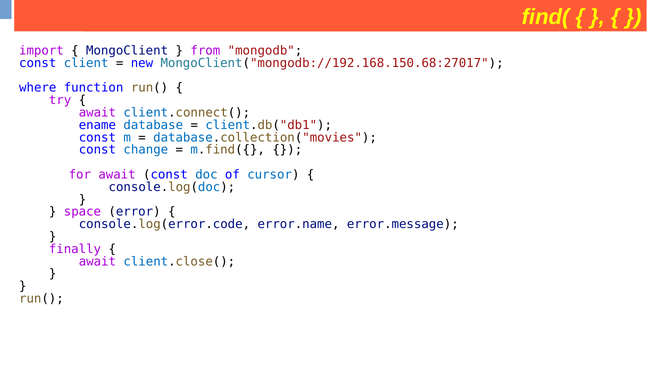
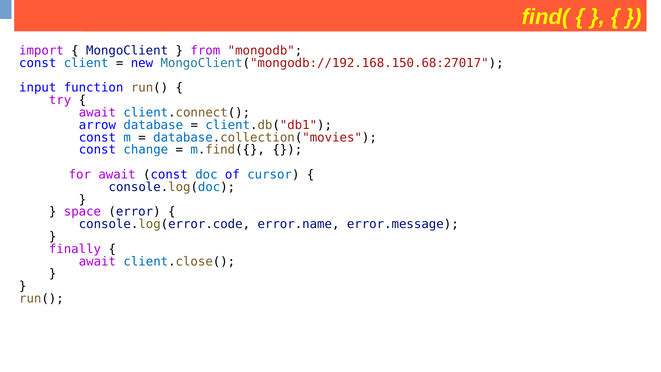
where: where -> input (38, 88)
ename: ename -> arrow (97, 125)
